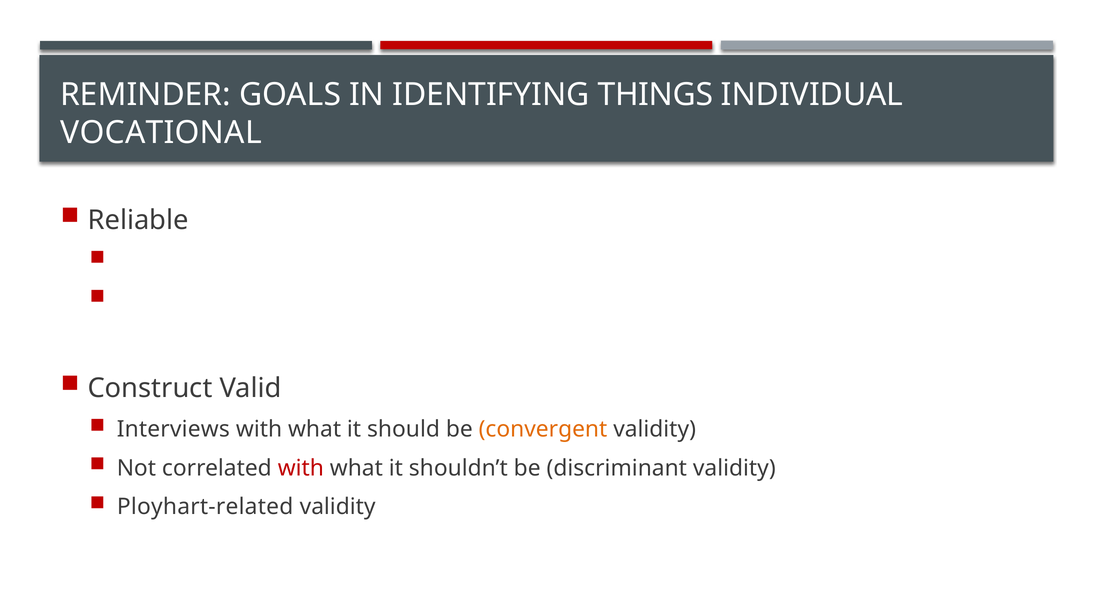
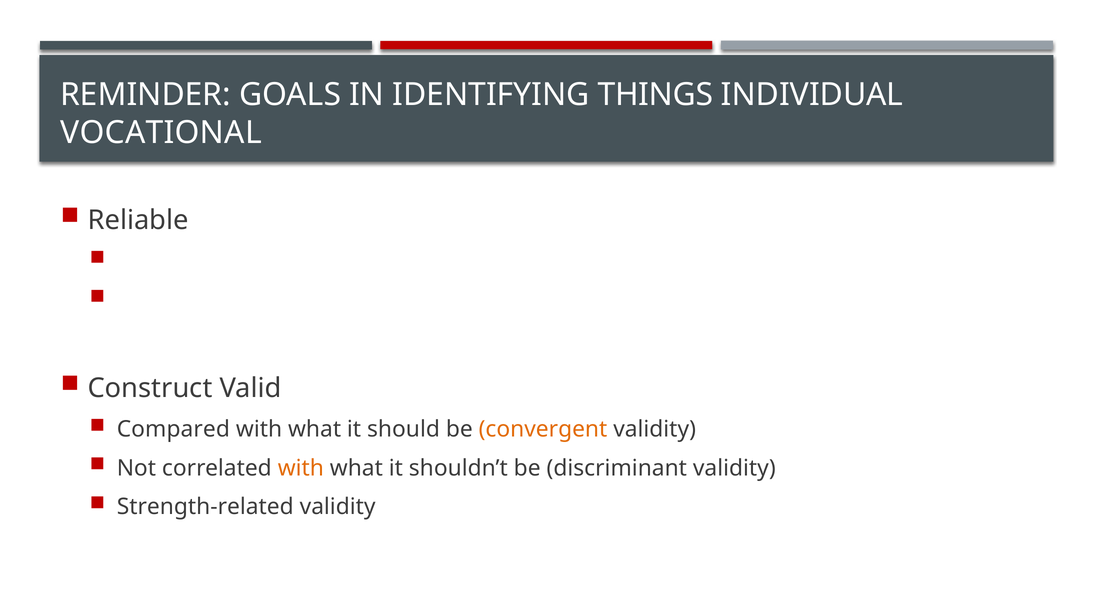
Interviews: Interviews -> Compared (173, 429)
with colour: red -> orange (301, 468)
Ployhart-related: Ployhart-related -> Strength-related (205, 507)
